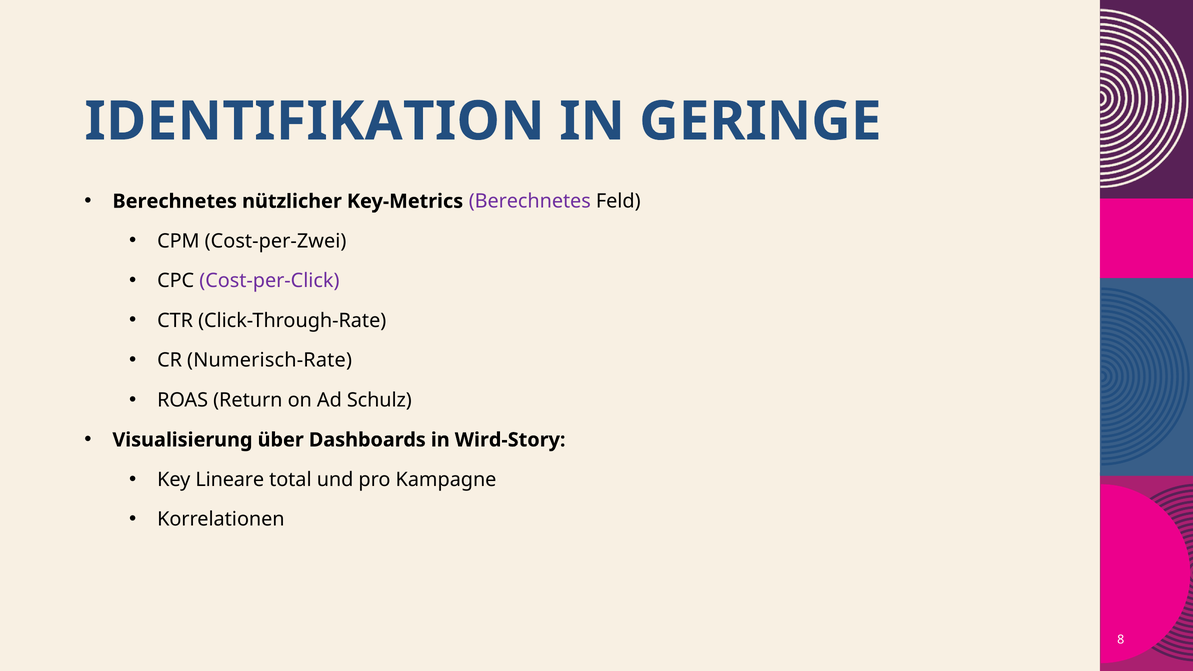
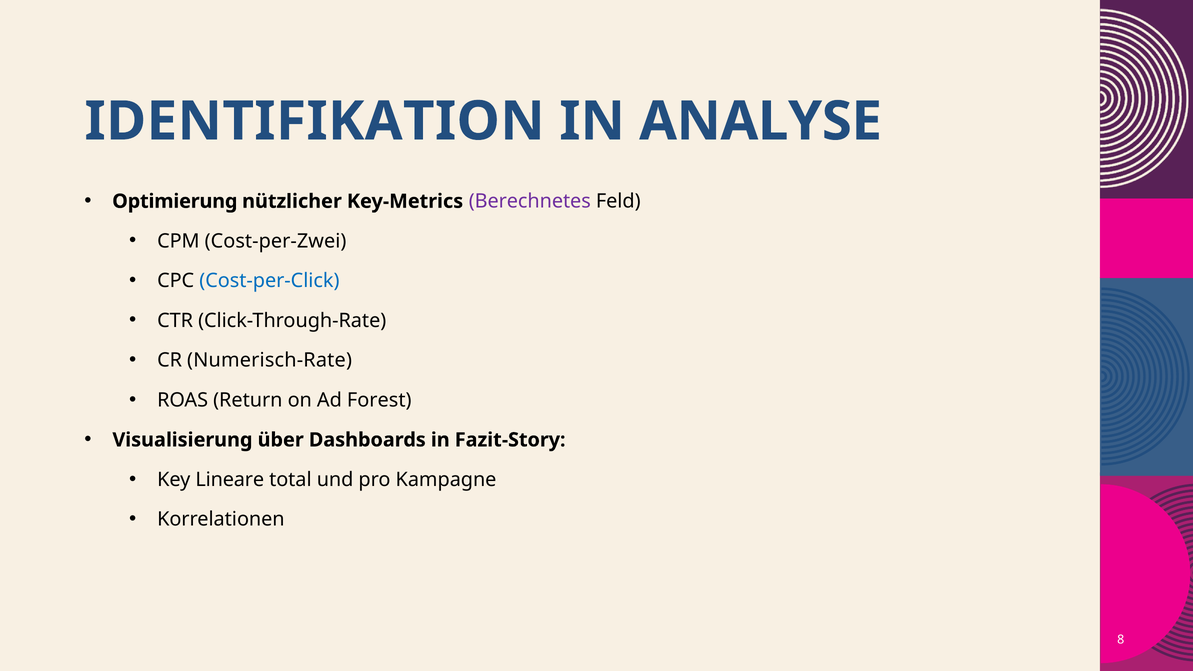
GERINGE: GERINGE -> ANALYSE (761, 121)
Berechnetes: Berechnetes -> Optimierung (175, 201)
Cost-per-Click colour: purple -> blue (269, 281)
Schulz: Schulz -> Forest (379, 400)
Wird-Story: Wird-Story -> Fazit-Story (510, 440)
